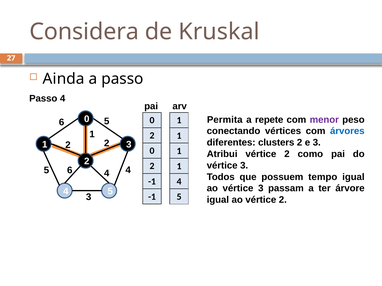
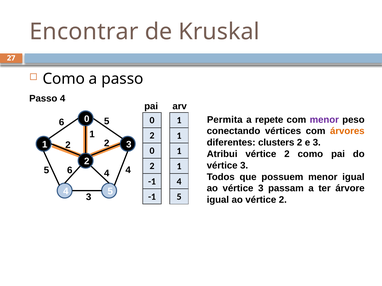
Considera: Considera -> Encontrar (84, 32)
Ainda: Ainda -> Como (64, 79)
árvores colour: blue -> orange (347, 131)
possuem tempo: tempo -> menor (323, 177)
